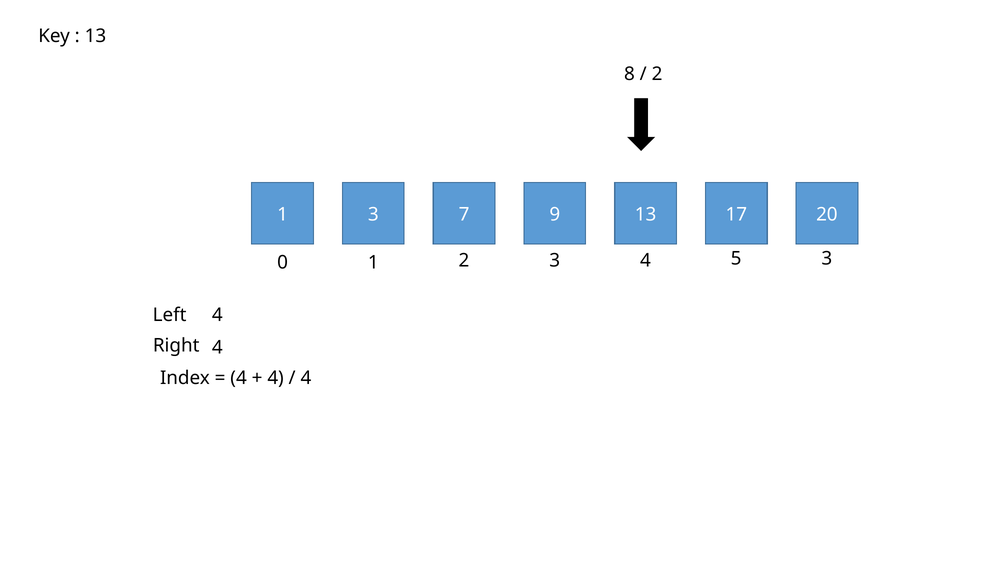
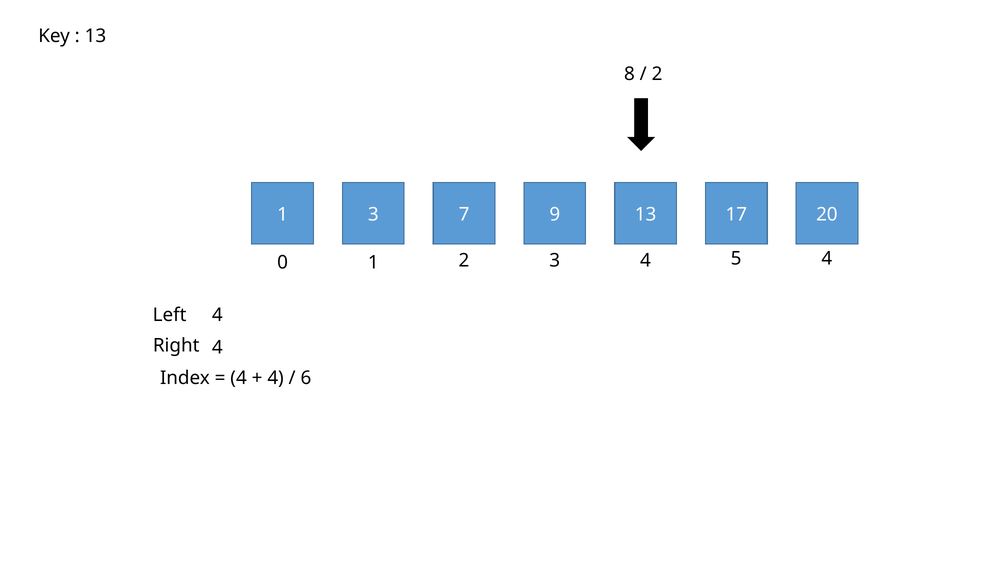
5 3: 3 -> 4 (827, 259)
4: 4 -> 6 (306, 378)
